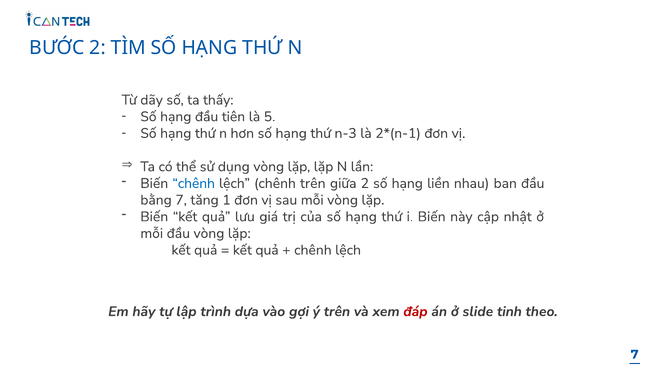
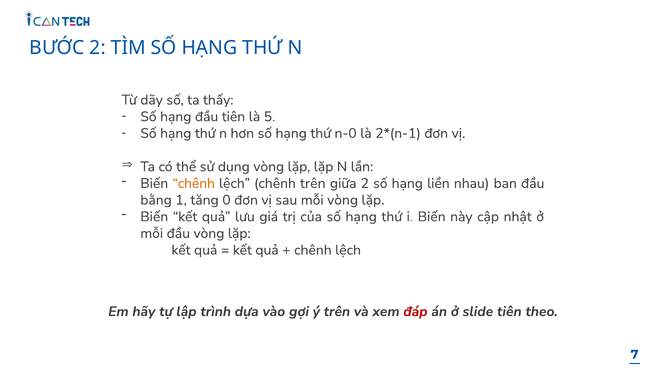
n-3: n-3 -> n-0 (346, 133)
chênh colour: blue -> orange (194, 183)
bằng 7: 7 -> 1 (181, 200)
1: 1 -> 0 (226, 200)
slide tinh: tinh -> tiên (509, 311)
